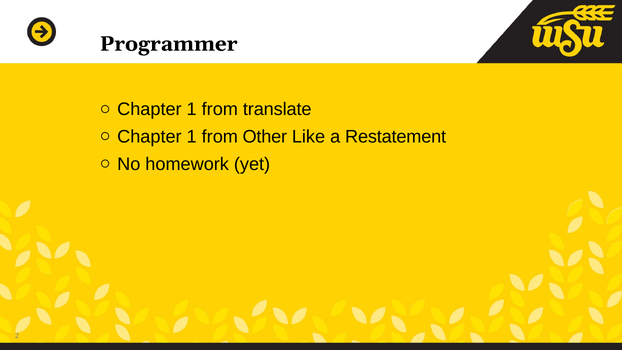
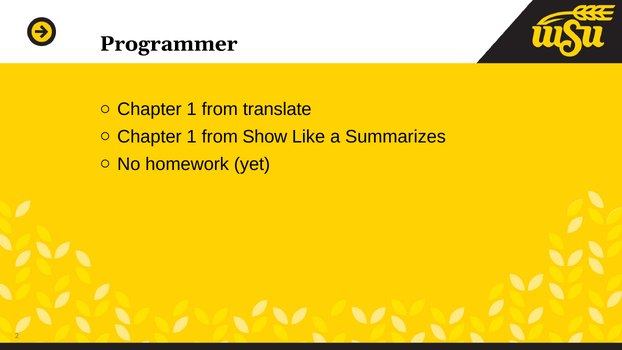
Other: Other -> Show (265, 137)
Restatement: Restatement -> Summarizes (396, 137)
